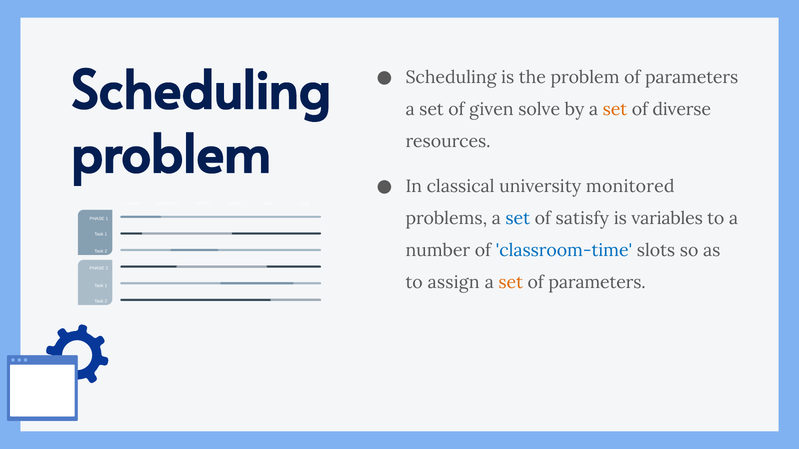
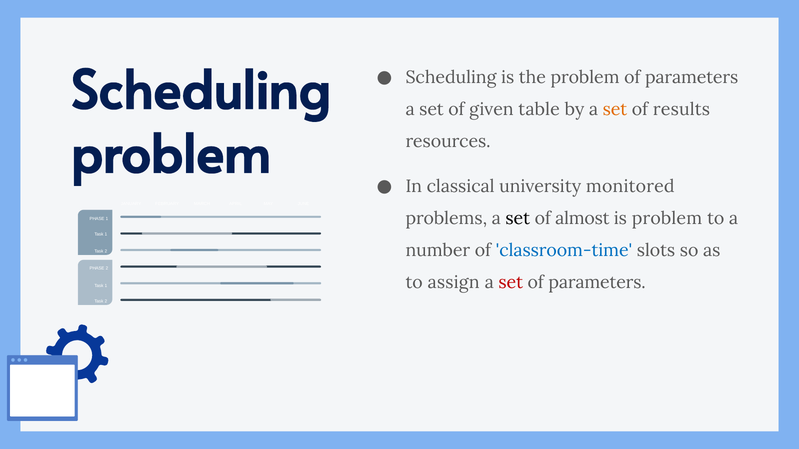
solve: solve -> table (539, 110)
diverse: diverse -> results (682, 110)
set colour: blue -> black (518, 219)
satisfy: satisfy -> almost (582, 219)
is variables: variables -> problem (667, 219)
set colour: orange -> red (511, 283)
